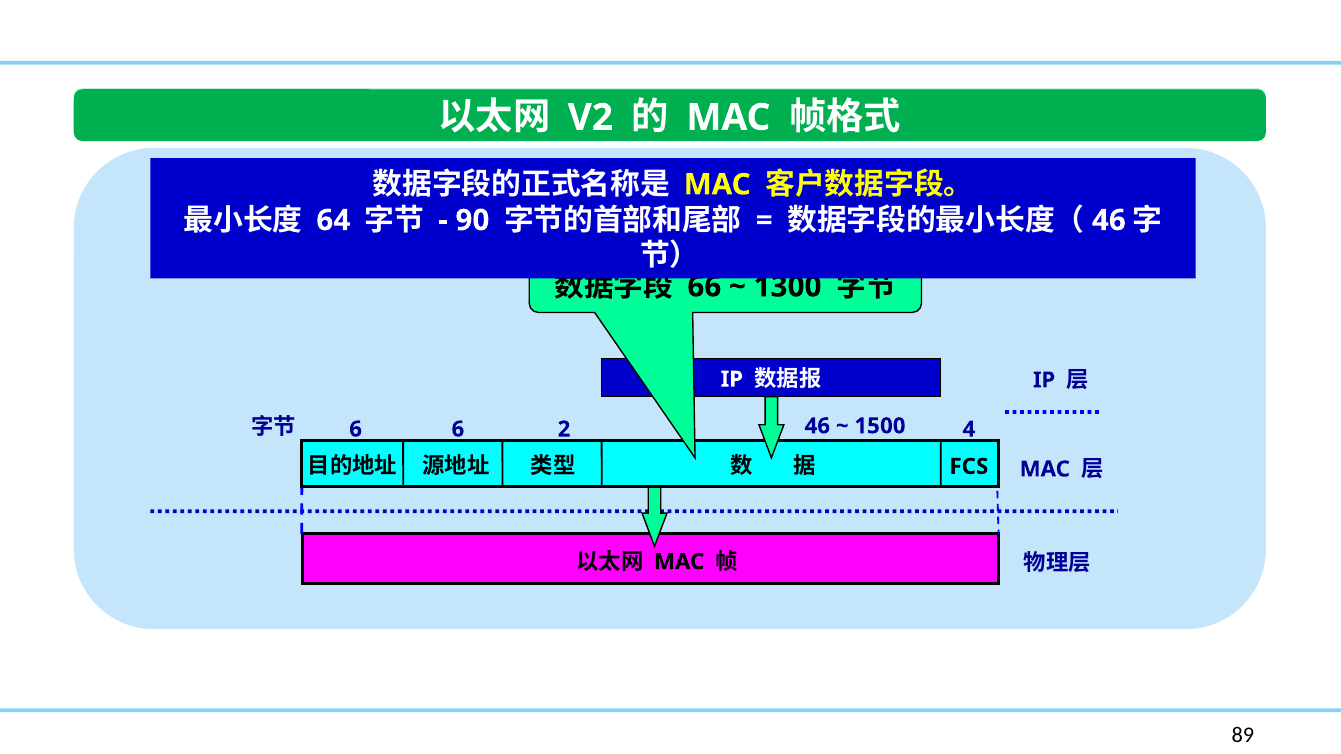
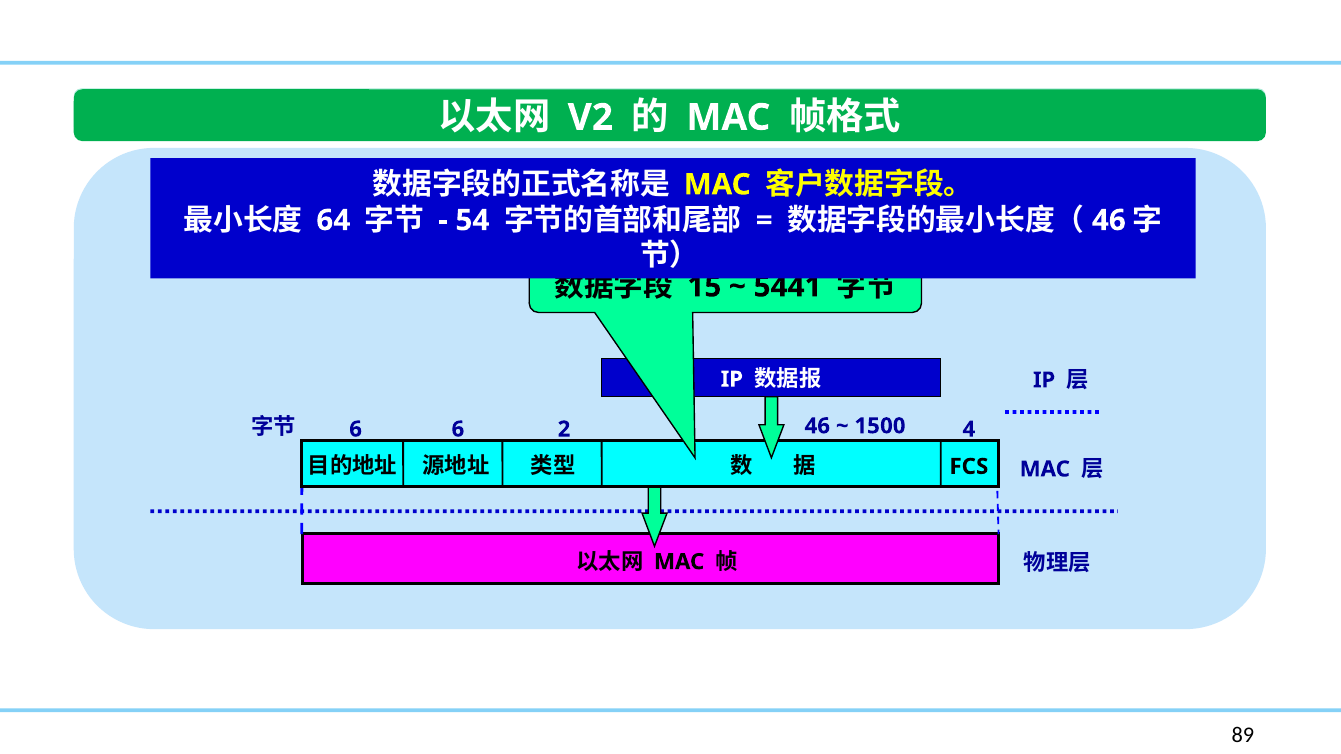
90: 90 -> 54 (472, 220)
66: 66 -> 15 (704, 287)
1300: 1300 -> 5441 (788, 287)
